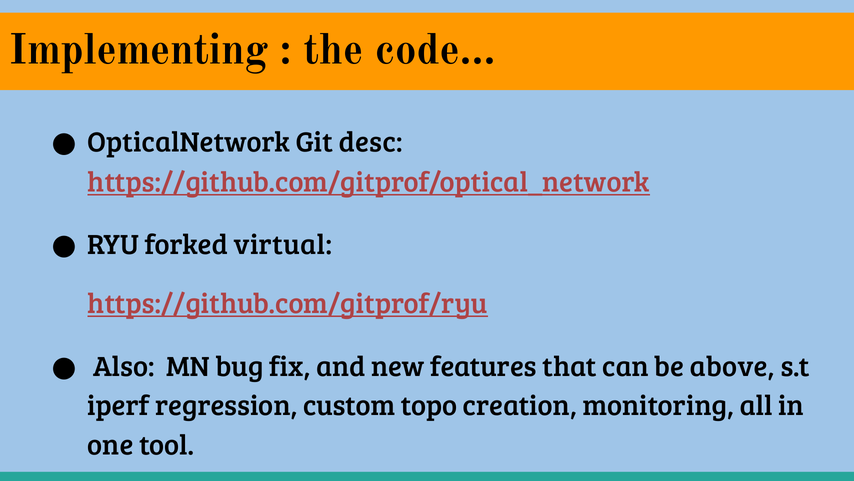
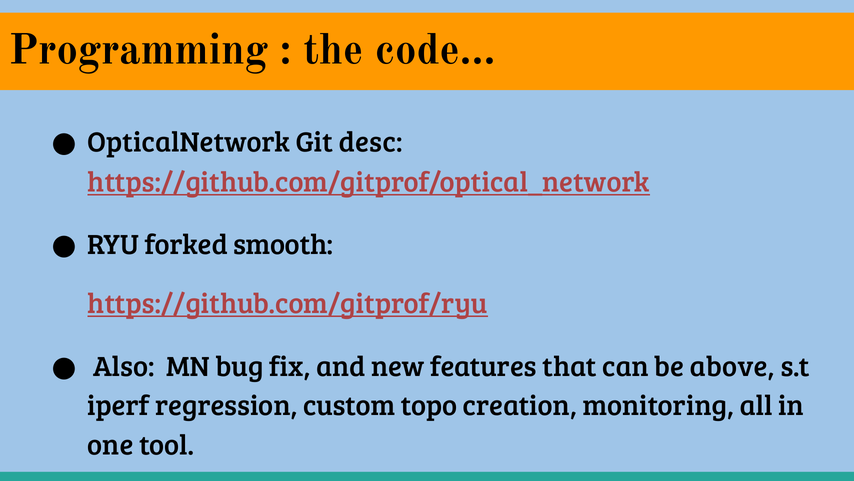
Implementing: Implementing -> Programming (138, 50)
virtual: virtual -> smooth (283, 245)
